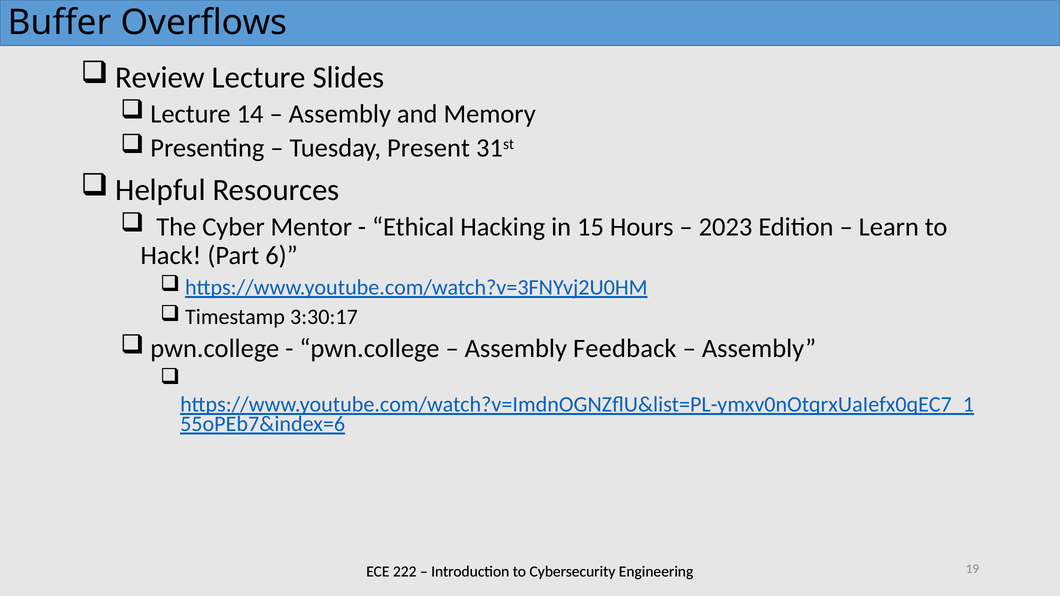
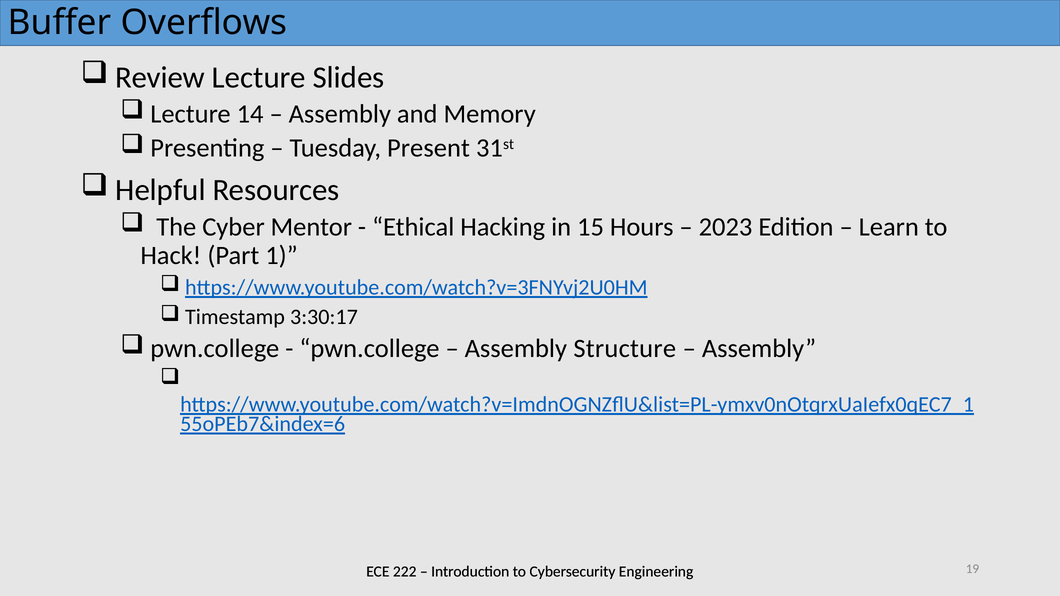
6: 6 -> 1 (282, 255)
Feedback: Feedback -> Structure (625, 349)
